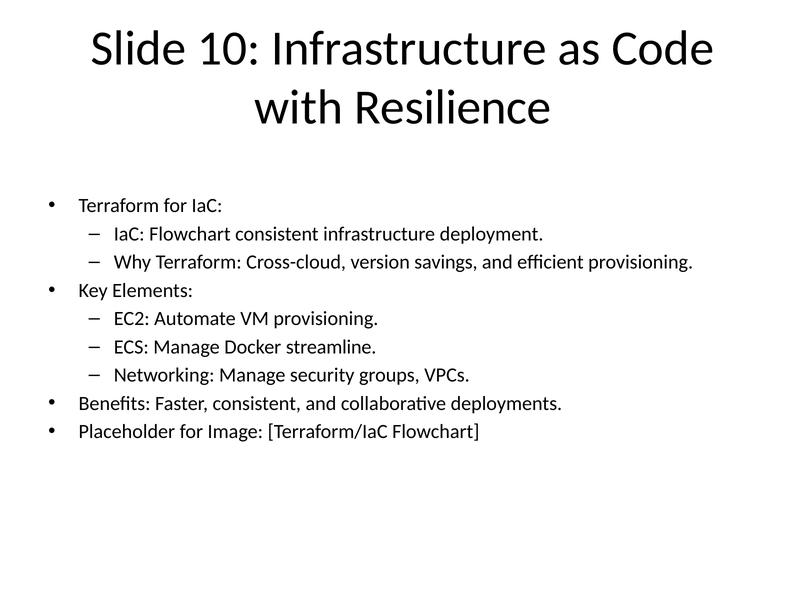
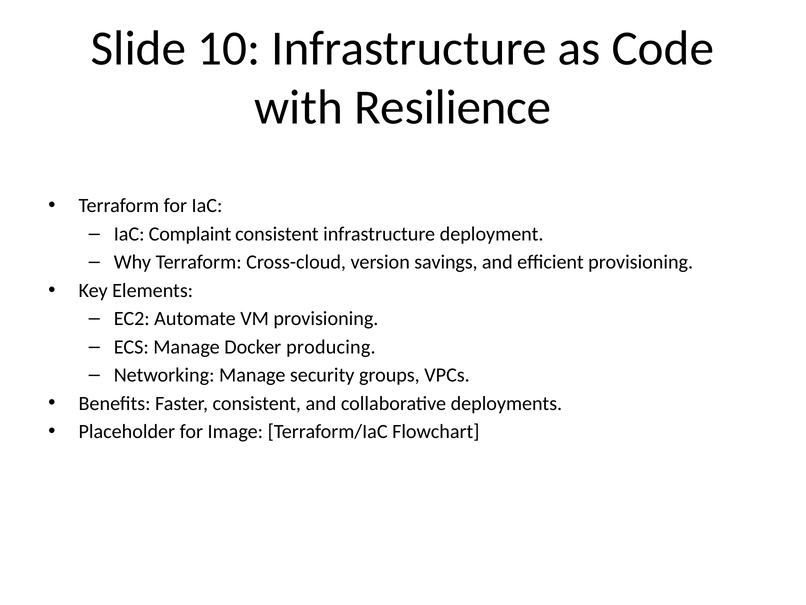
IaC Flowchart: Flowchart -> Complaint (190, 234)
streamline: streamline -> producing (331, 347)
